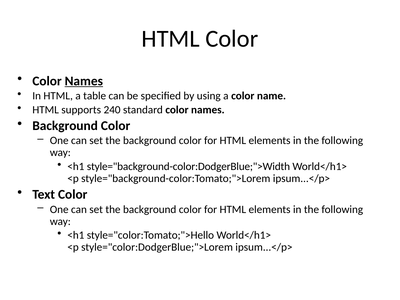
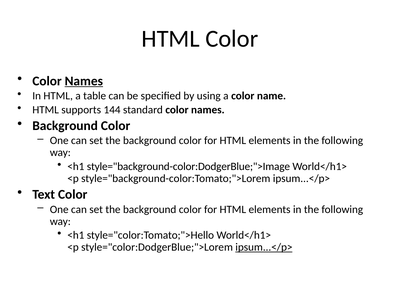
240: 240 -> 144 (112, 110)
style="background-color:DodgerBlue;">Width: style="background-color:DodgerBlue;">Width -> style="background-color:DodgerBlue;">Image (188, 167)
ipsum...</p> underline: none -> present (264, 247)
